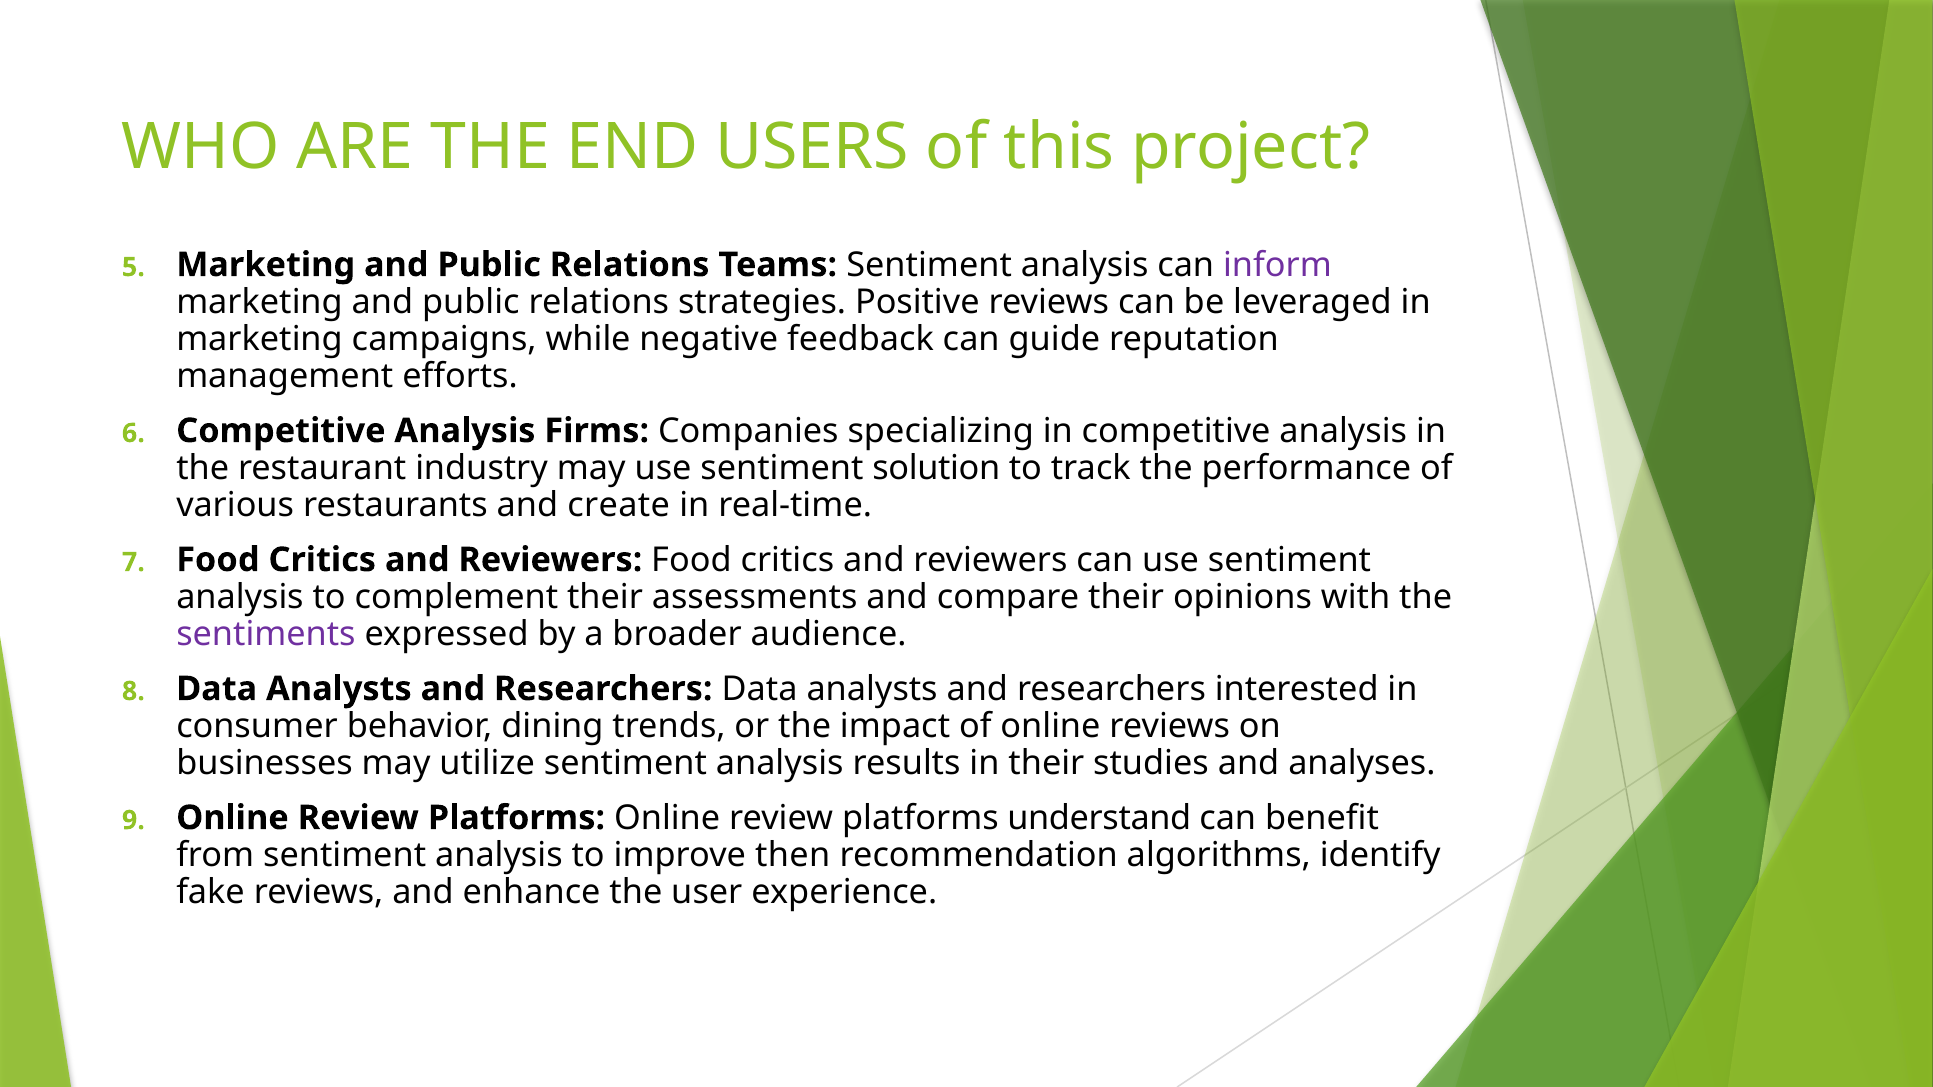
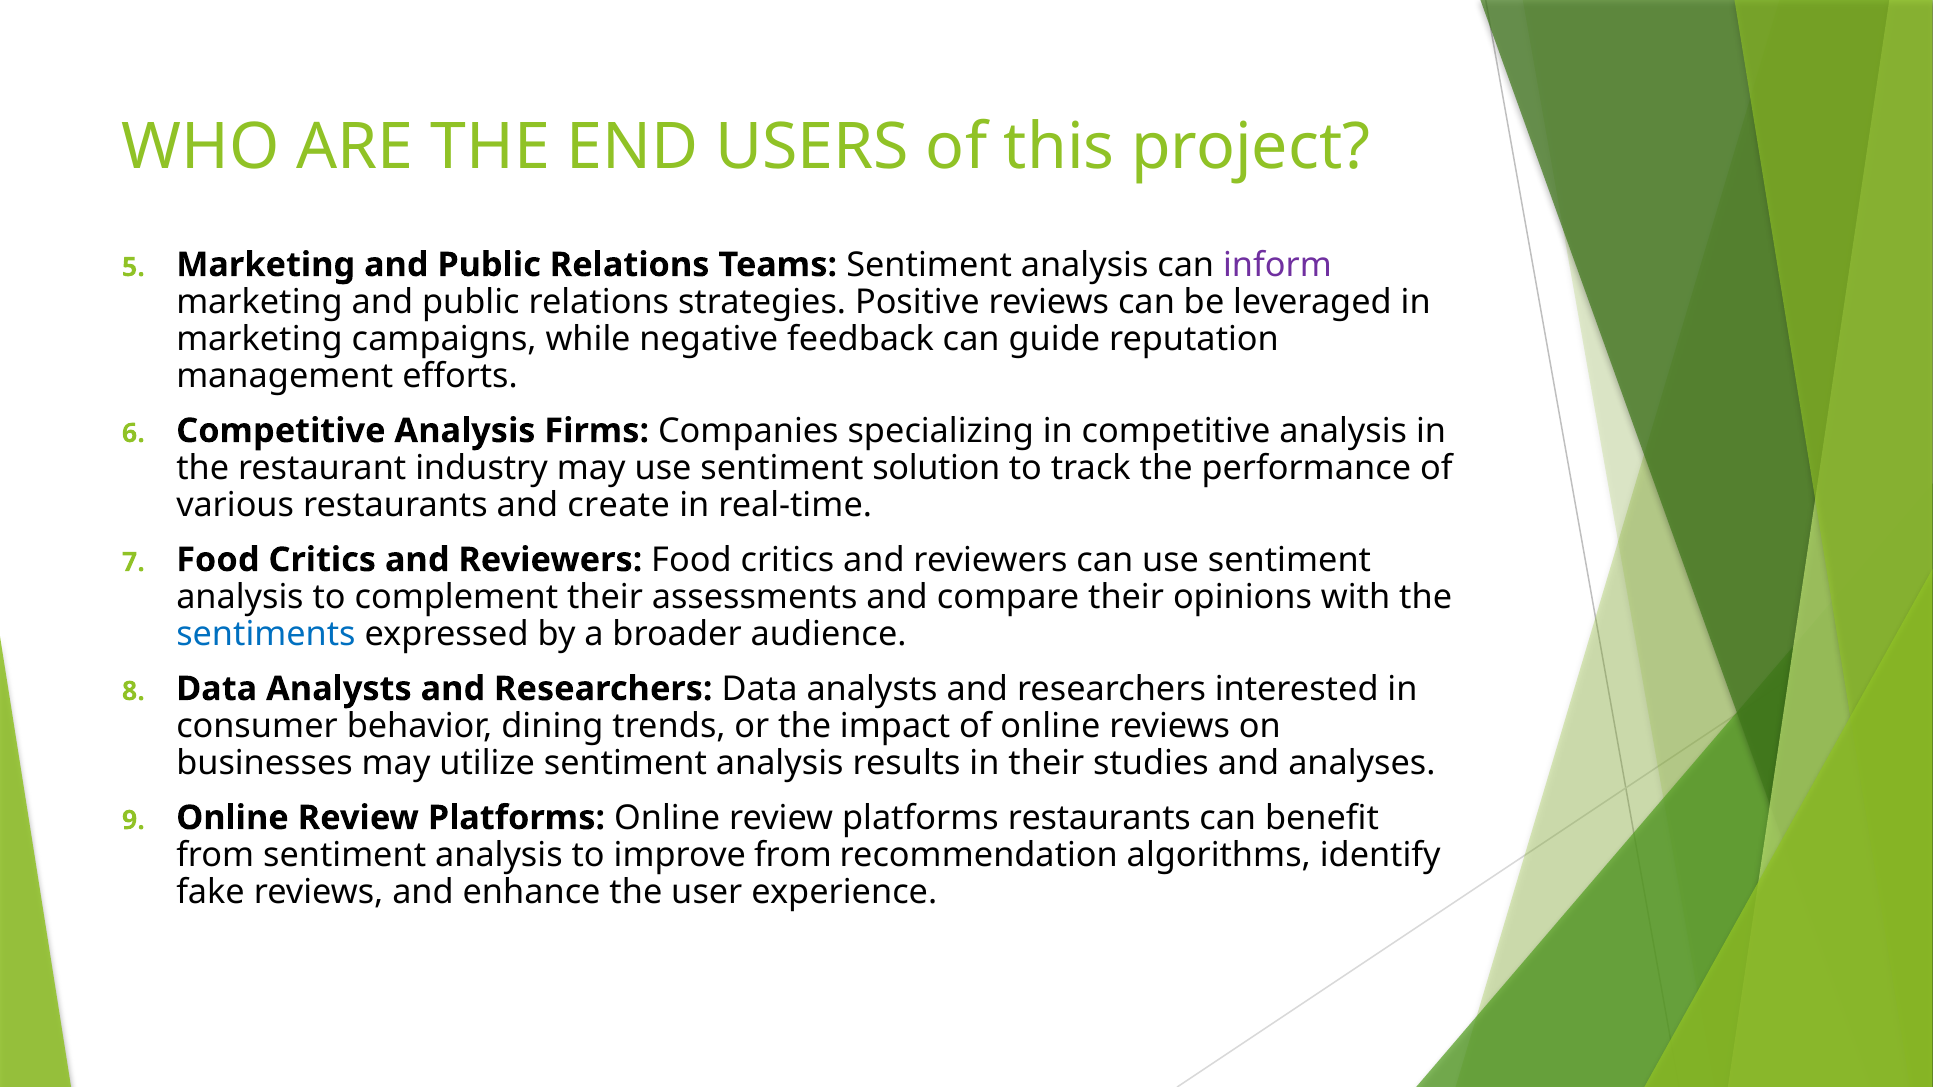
sentiments colour: purple -> blue (266, 634)
platforms understand: understand -> restaurants (1099, 818)
improve then: then -> from (793, 855)
